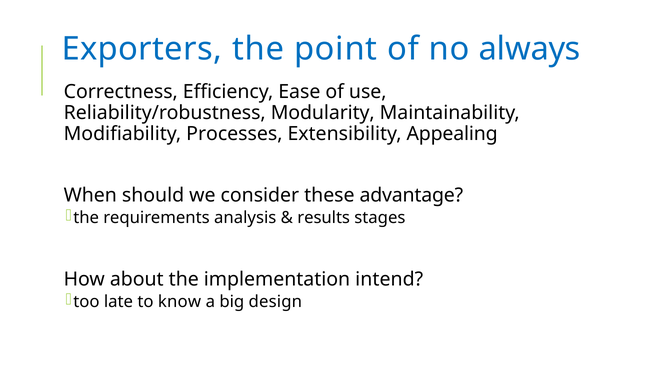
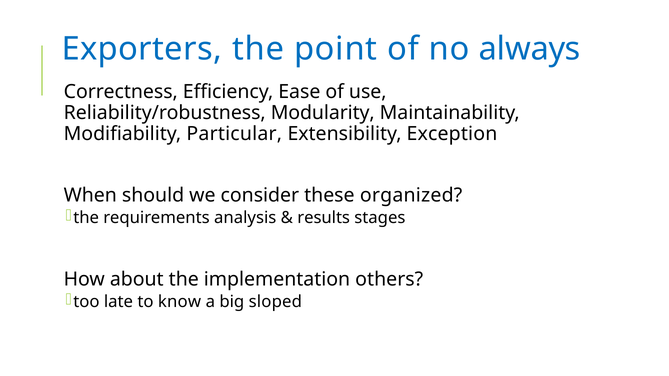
Processes: Processes -> Particular (234, 134)
Appealing: Appealing -> Exception (452, 134)
advantage: advantage -> organized (411, 196)
intend: intend -> others (389, 280)
design: design -> sloped (275, 302)
